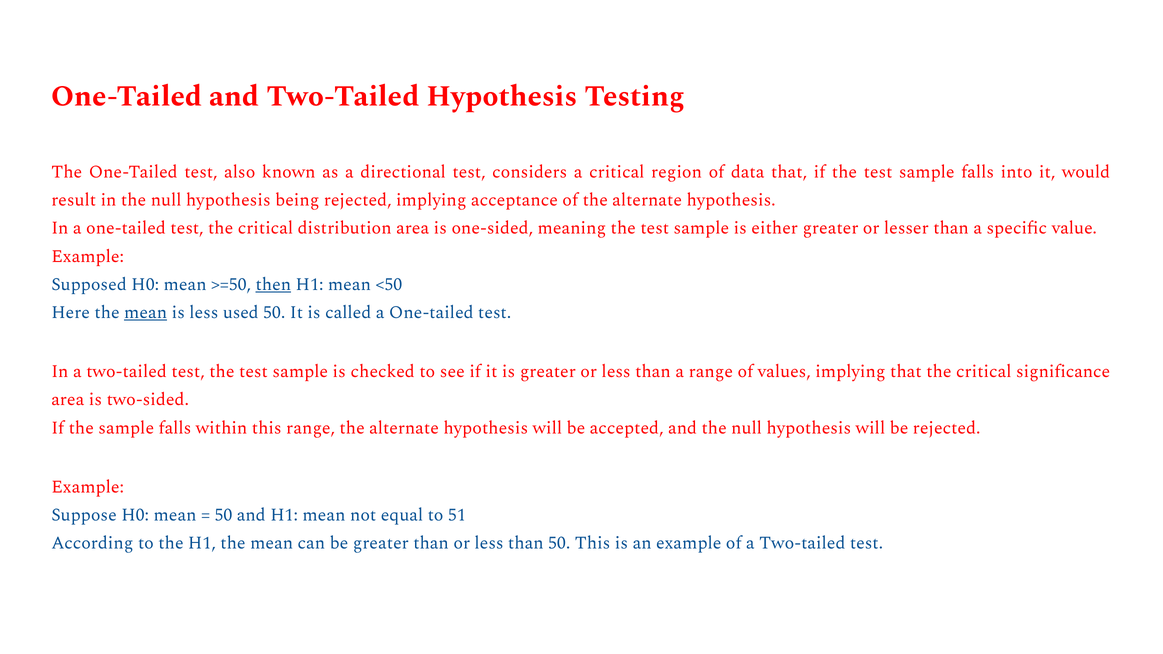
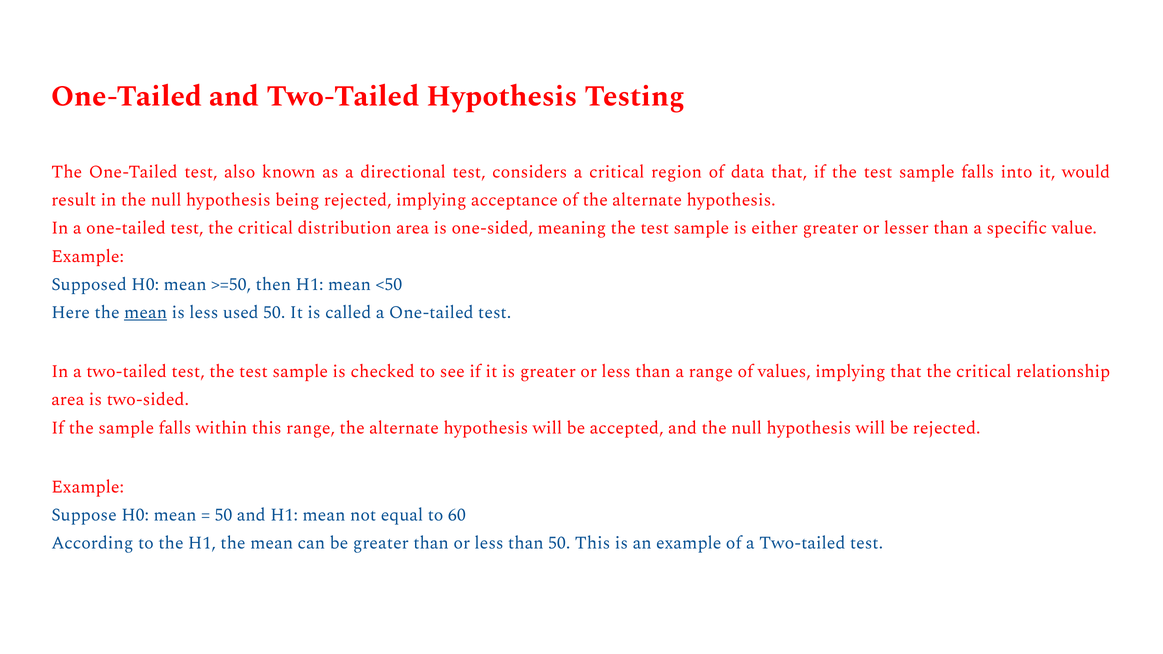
then underline: present -> none (273, 284)
significance: significance -> relationship (1063, 372)
51: 51 -> 60 (457, 515)
